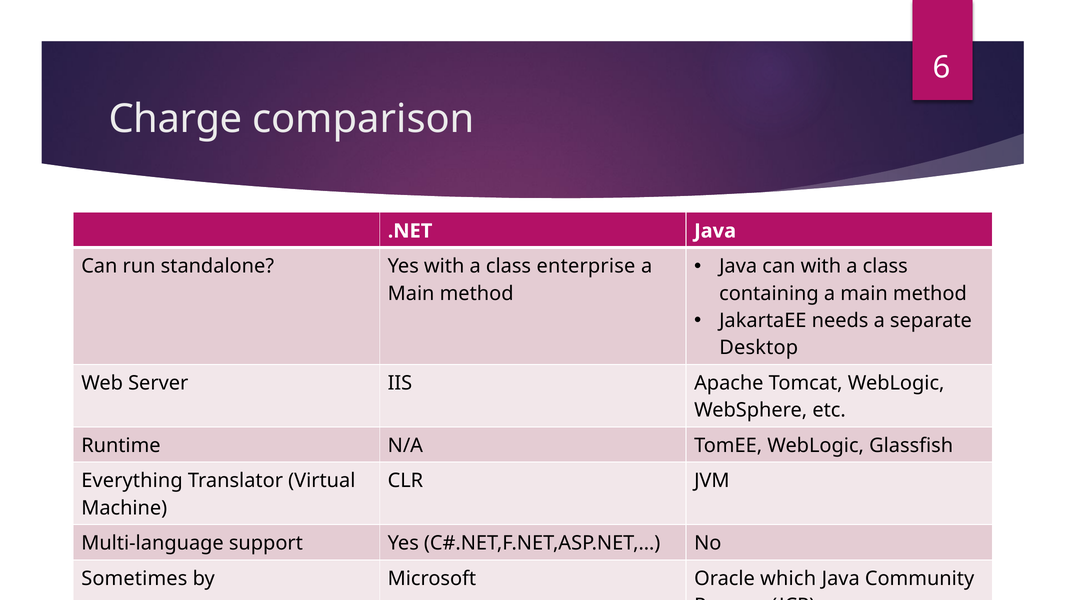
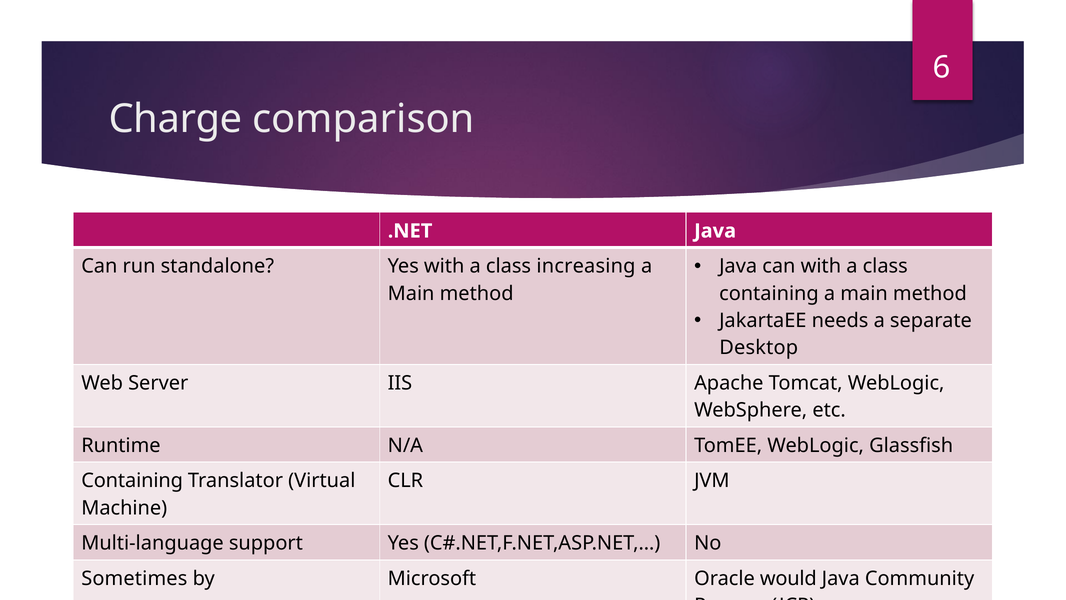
enterprise: enterprise -> increasing (586, 266)
Everything: Everything -> Containing (132, 480)
which: which -> would (788, 578)
